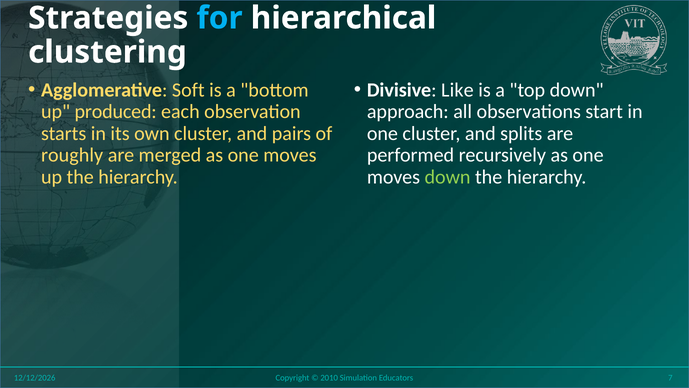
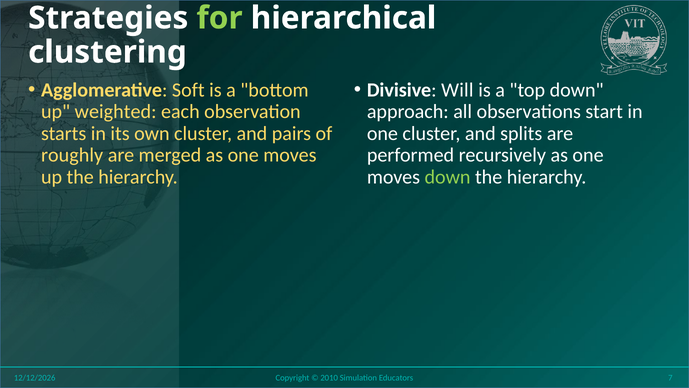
for colour: light blue -> light green (220, 18)
Like: Like -> Will (457, 90)
produced: produced -> weighted (116, 112)
